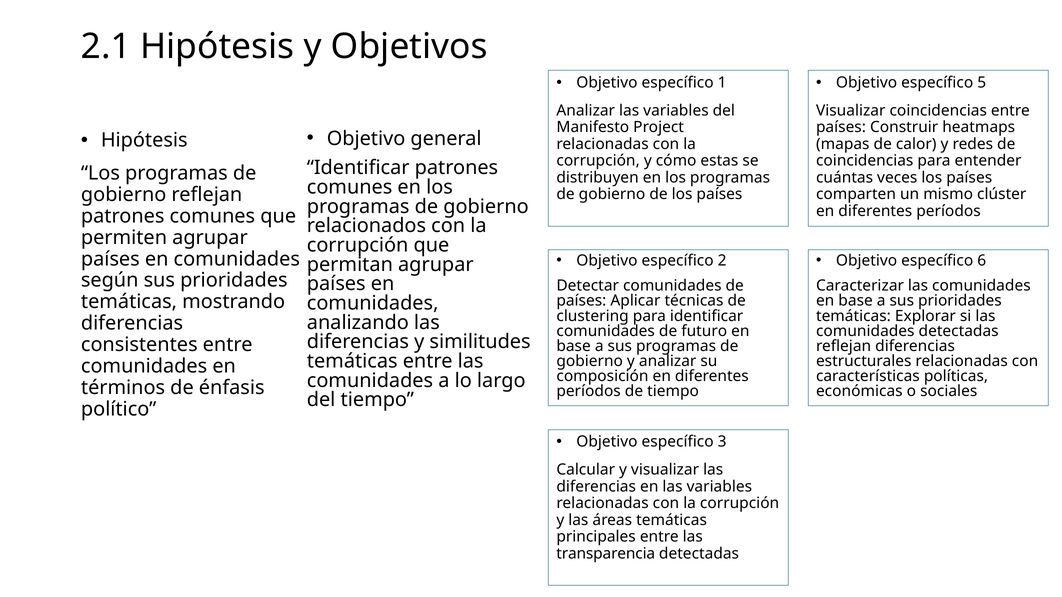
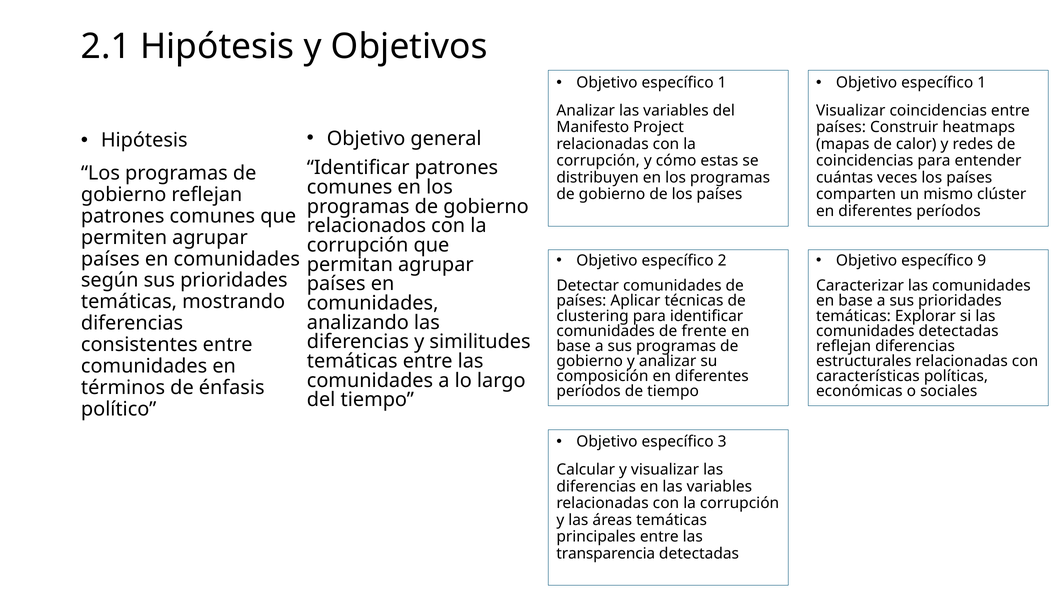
5: 5 -> 1 (982, 83)
6: 6 -> 9 (982, 261)
futuro: futuro -> frente (704, 331)
